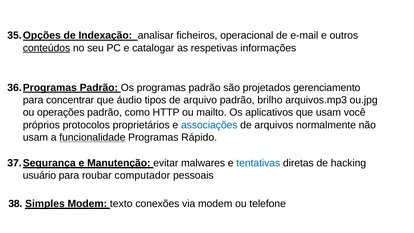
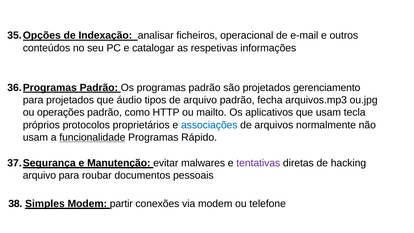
conteúdos underline: present -> none (47, 48)
para concentrar: concentrar -> projetados (70, 100)
brilho: brilho -> fecha (270, 100)
você: você -> tecla (355, 112)
tentativas colour: blue -> purple (258, 163)
usuário: usuário -> arquivo (39, 175)
computador: computador -> documentos (142, 175)
texto: texto -> partir (121, 204)
